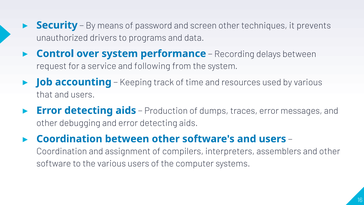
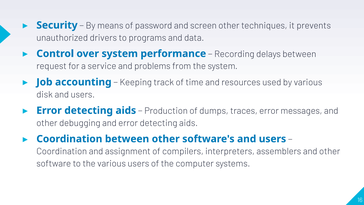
following: following -> problems (152, 66)
that: that -> disk (45, 95)
